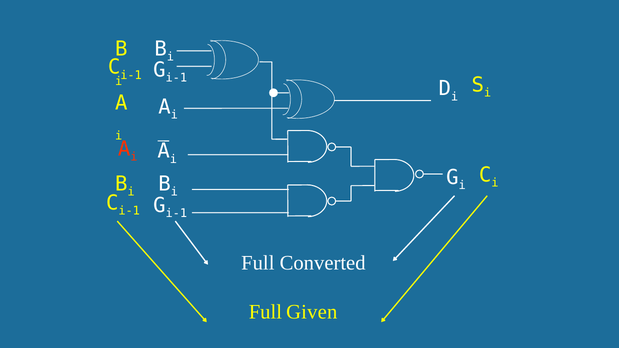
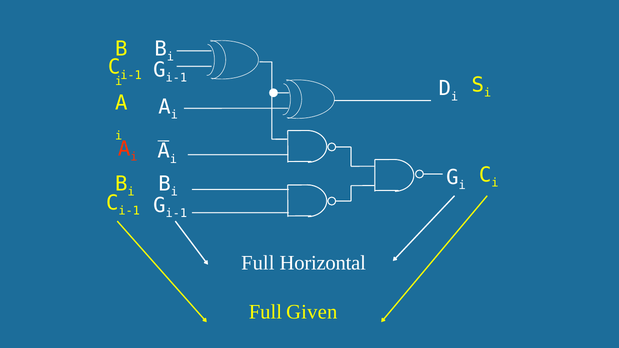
Converted: Converted -> Horizontal (323, 263)
